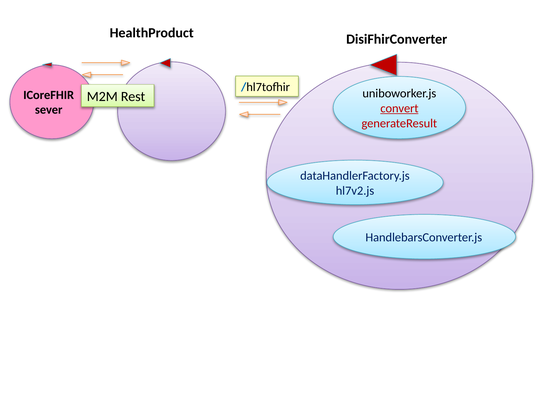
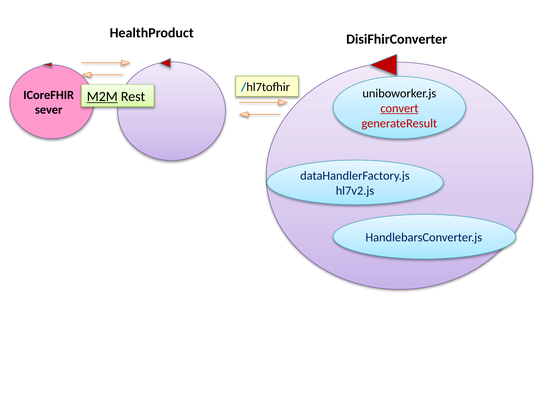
M2M underline: none -> present (102, 97)
